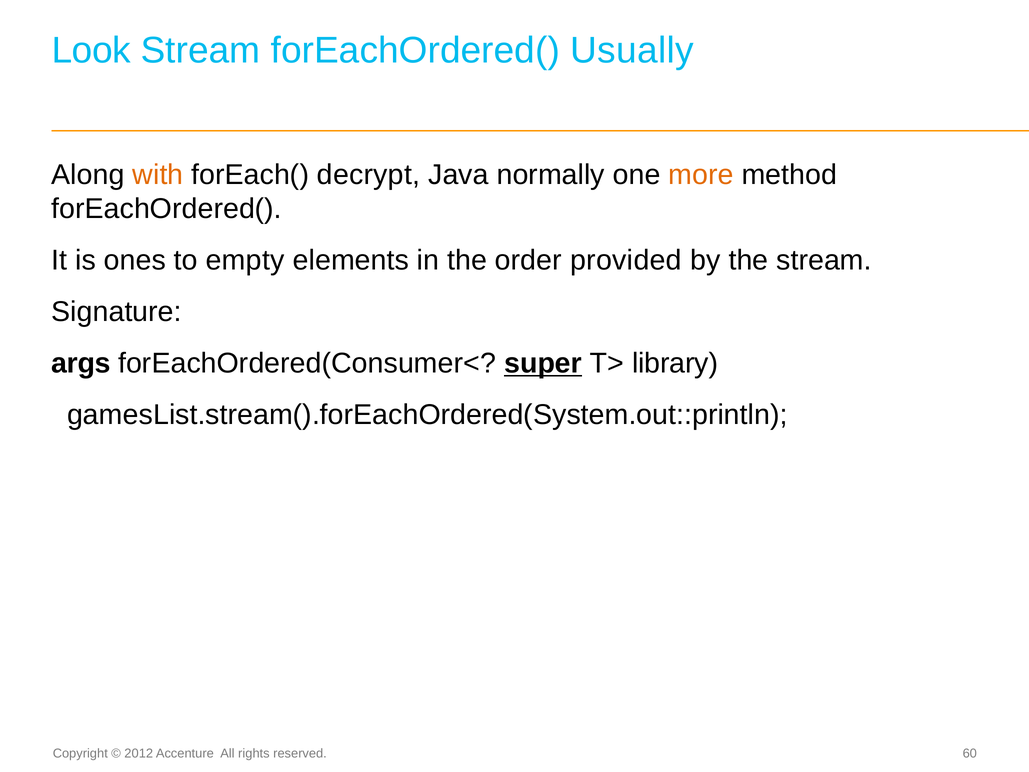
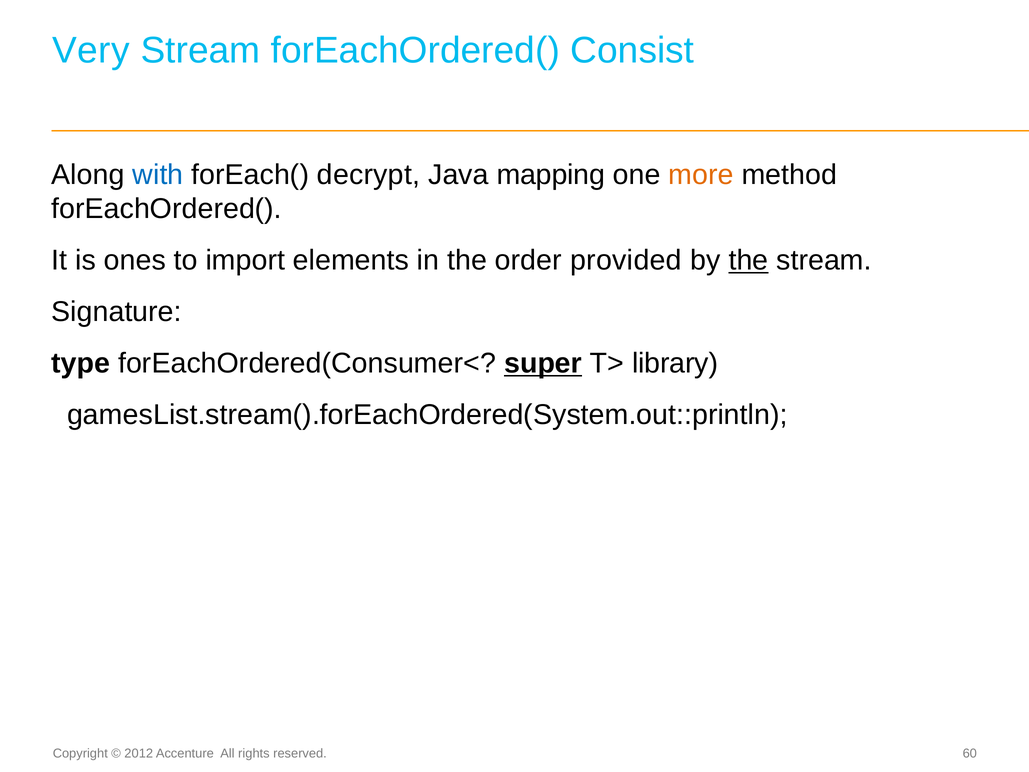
Look: Look -> Very (91, 51)
Usually: Usually -> Consist (632, 51)
with colour: orange -> blue (158, 175)
normally: normally -> mapping (551, 175)
empty: empty -> import (245, 260)
the underline: none -> present (749, 260)
args: args -> type (81, 363)
